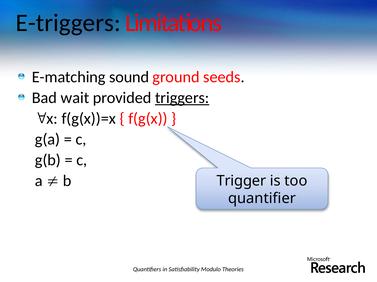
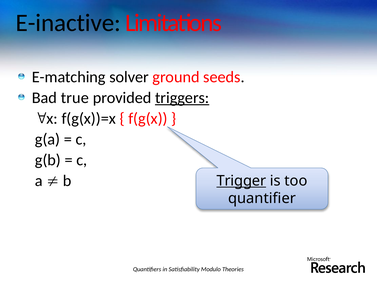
E-triggers: E-triggers -> E-inactive (68, 23)
sound: sound -> solver (129, 77)
wait: wait -> true (75, 98)
Trigger underline: none -> present (241, 181)
